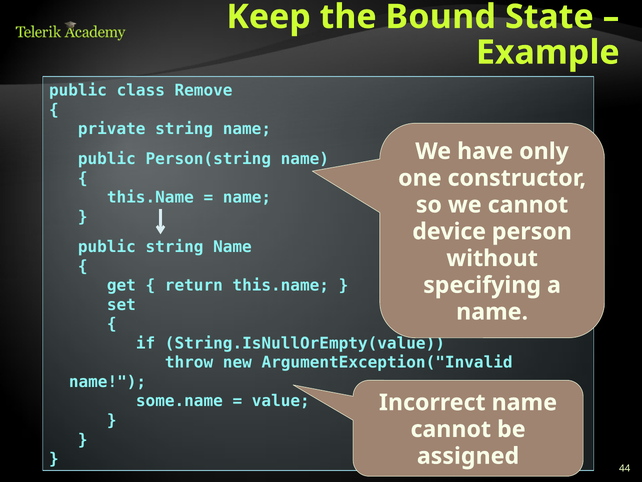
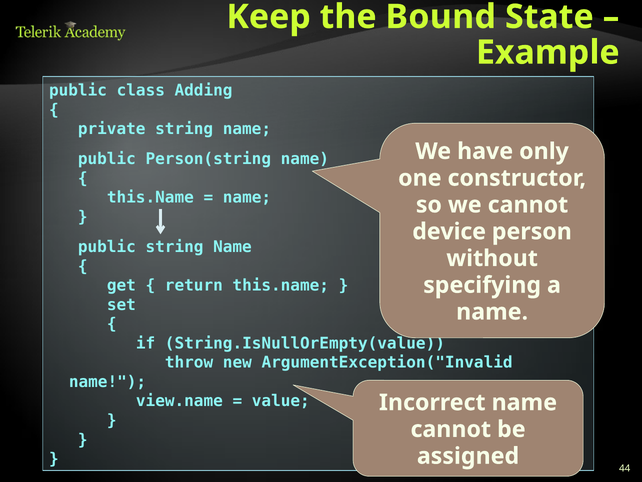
Remove: Remove -> Adding (204, 90)
some.name: some.name -> view.name (179, 401)
